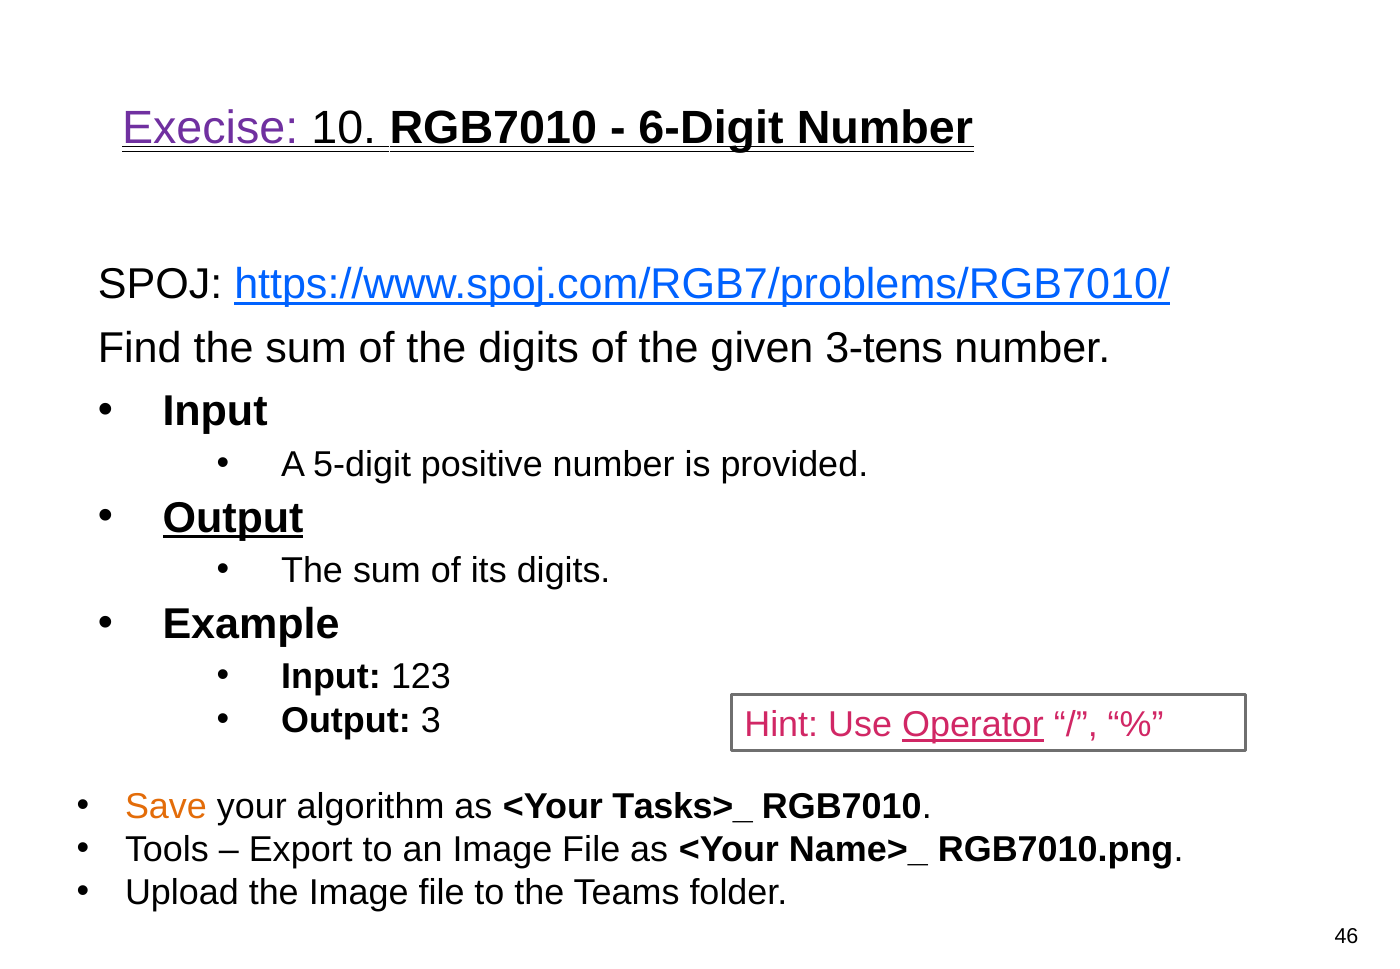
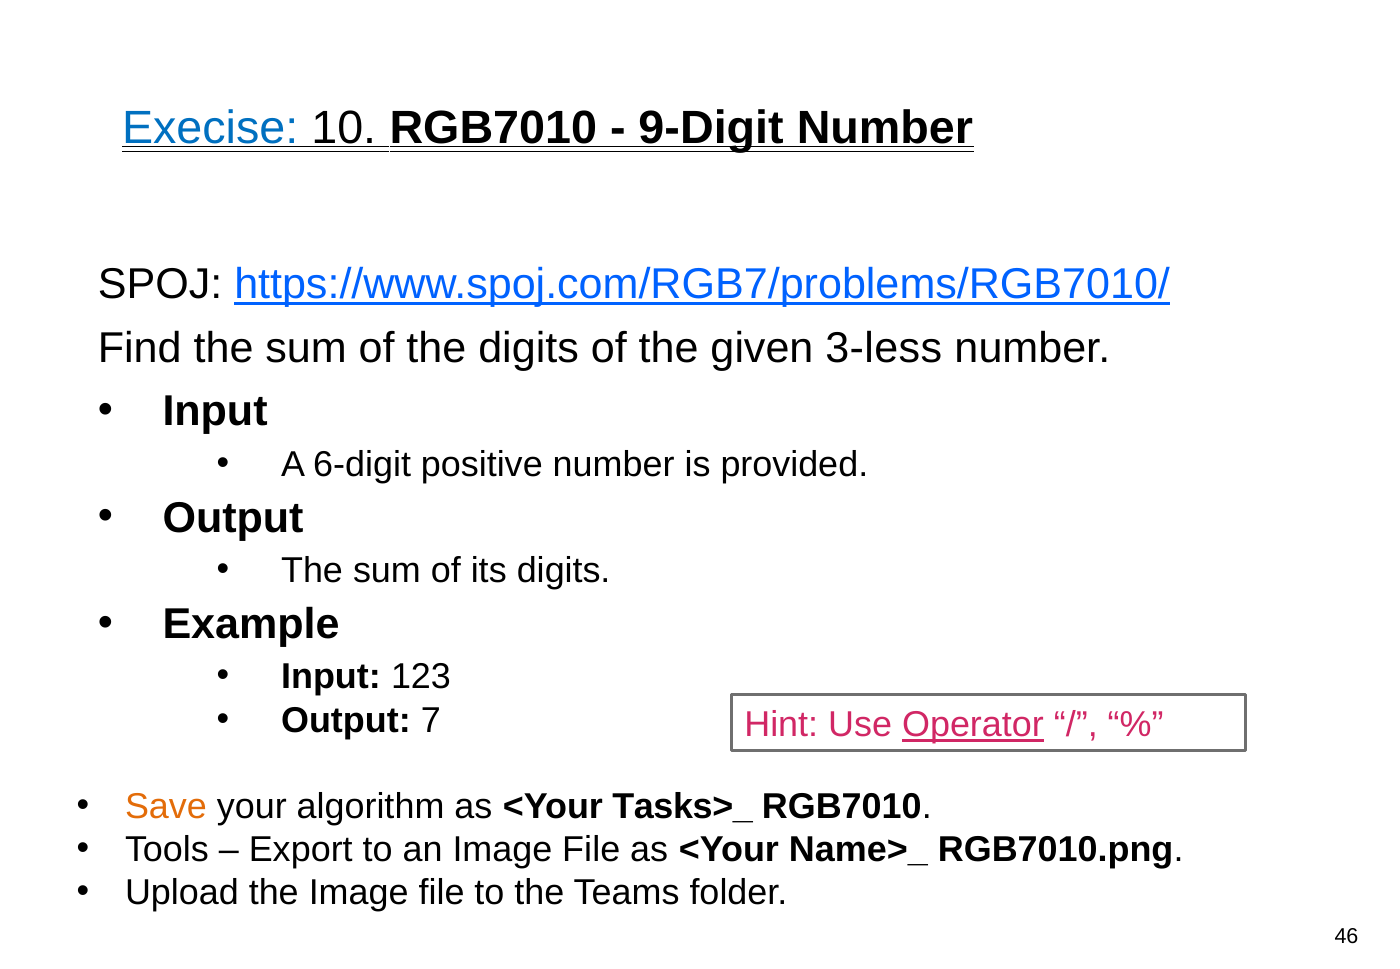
Execise colour: purple -> blue (210, 128)
6-Digit: 6-Digit -> 9-Digit (711, 128)
3-tens: 3-tens -> 3-less (884, 348)
5-digit: 5-digit -> 6-digit (362, 464)
Output underline: present -> none (233, 518)
3: 3 -> 7 (431, 720)
